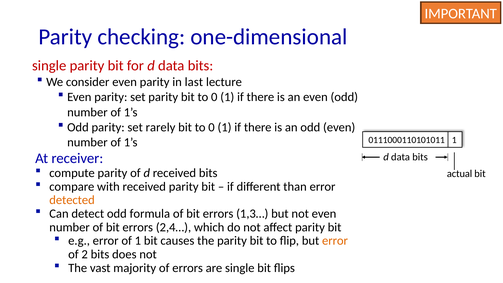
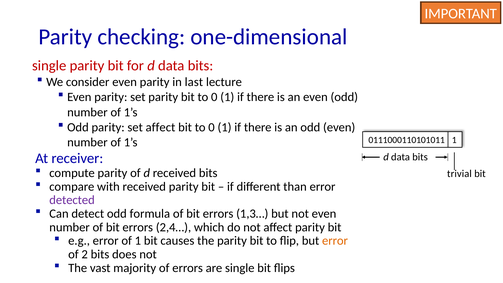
set rarely: rarely -> affect (160, 127)
actual: actual -> trivial (459, 174)
detected colour: orange -> purple (72, 200)
